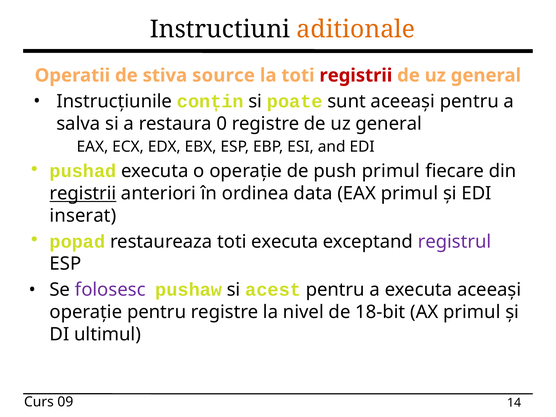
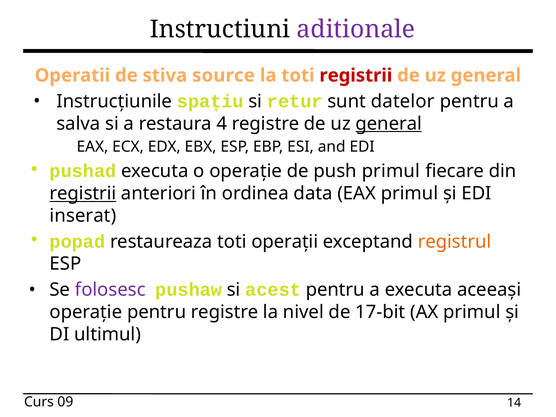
aditionale colour: orange -> purple (356, 29)
conțin: conțin -> spațiu (210, 101)
poate: poate -> retur (295, 101)
sunt aceeași: aceeași -> datelor (403, 101)
0: 0 -> 4 (222, 124)
general underline: none -> present (389, 124)
toti executa: executa -> operații (285, 242)
registrul colour: purple -> orange (455, 242)
18-bit: 18-bit -> 17-bit (380, 312)
